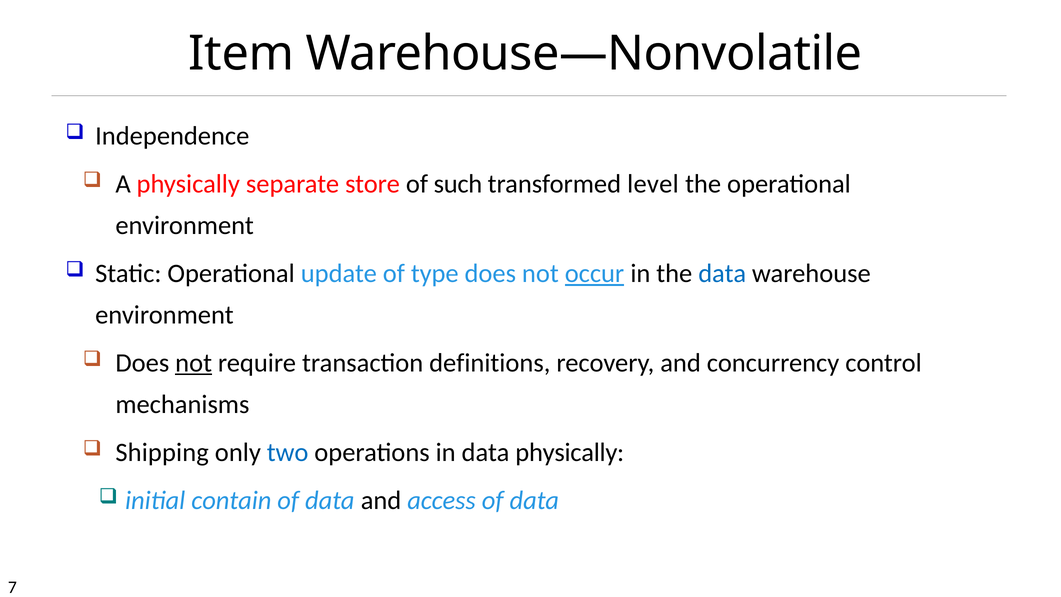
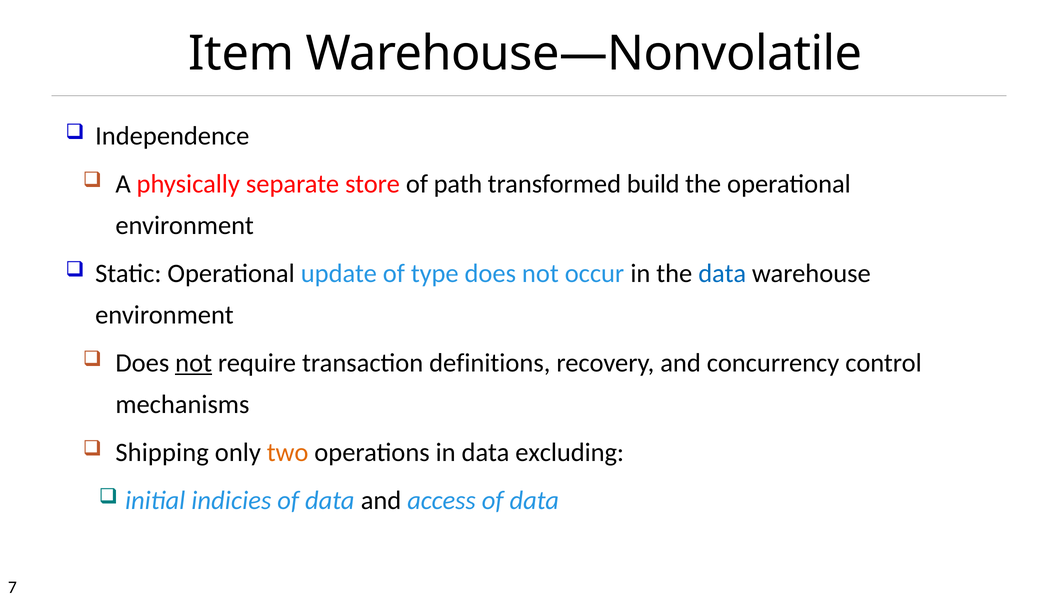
such: such -> path (458, 184)
level: level -> build (653, 184)
occur underline: present -> none (594, 274)
two colour: blue -> orange (288, 452)
data physically: physically -> excluding (570, 452)
contain: contain -> indicies (231, 500)
